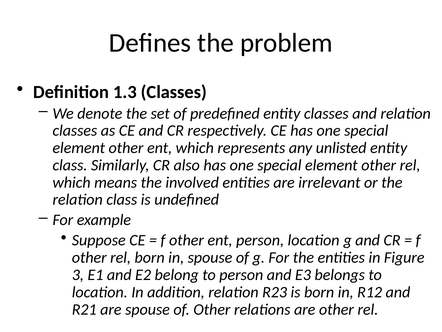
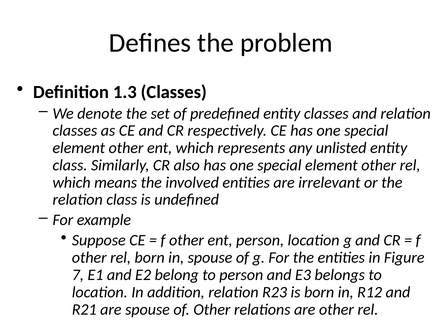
3: 3 -> 7 (78, 274)
